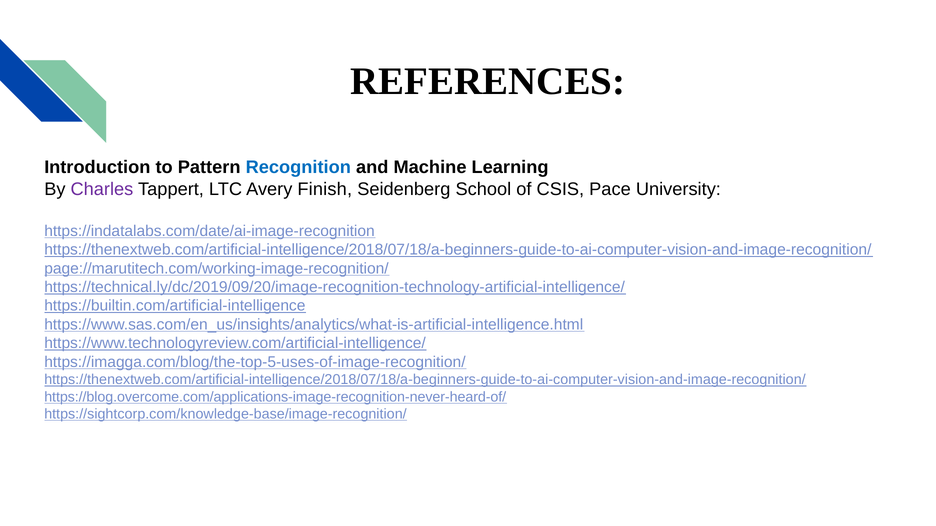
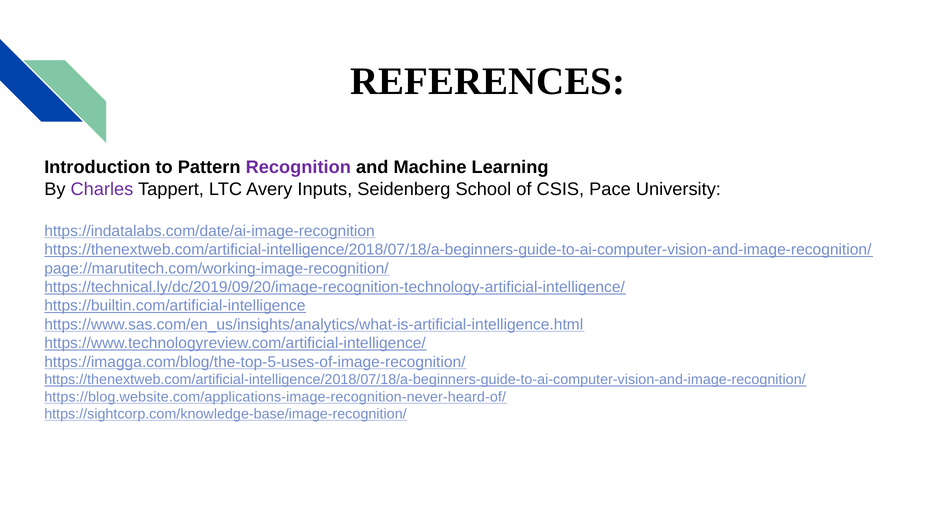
Recognition colour: blue -> purple (298, 167)
Finish: Finish -> Inputs (325, 189)
https://blog.overcome.com/applications-image-recognition-never-heard-of/: https://blog.overcome.com/applications-image-recognition-never-heard-of/ -> https://blog.website.com/applications-image-recognition-never-heard-of/ (275, 397)
